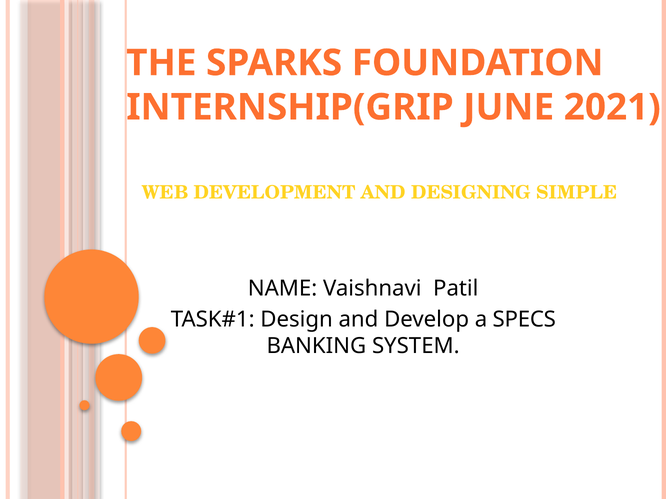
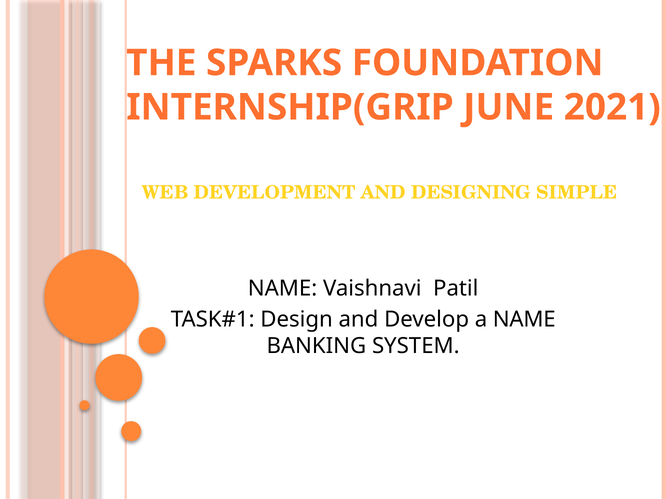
a SPECS: SPECS -> NAME (524, 320)
